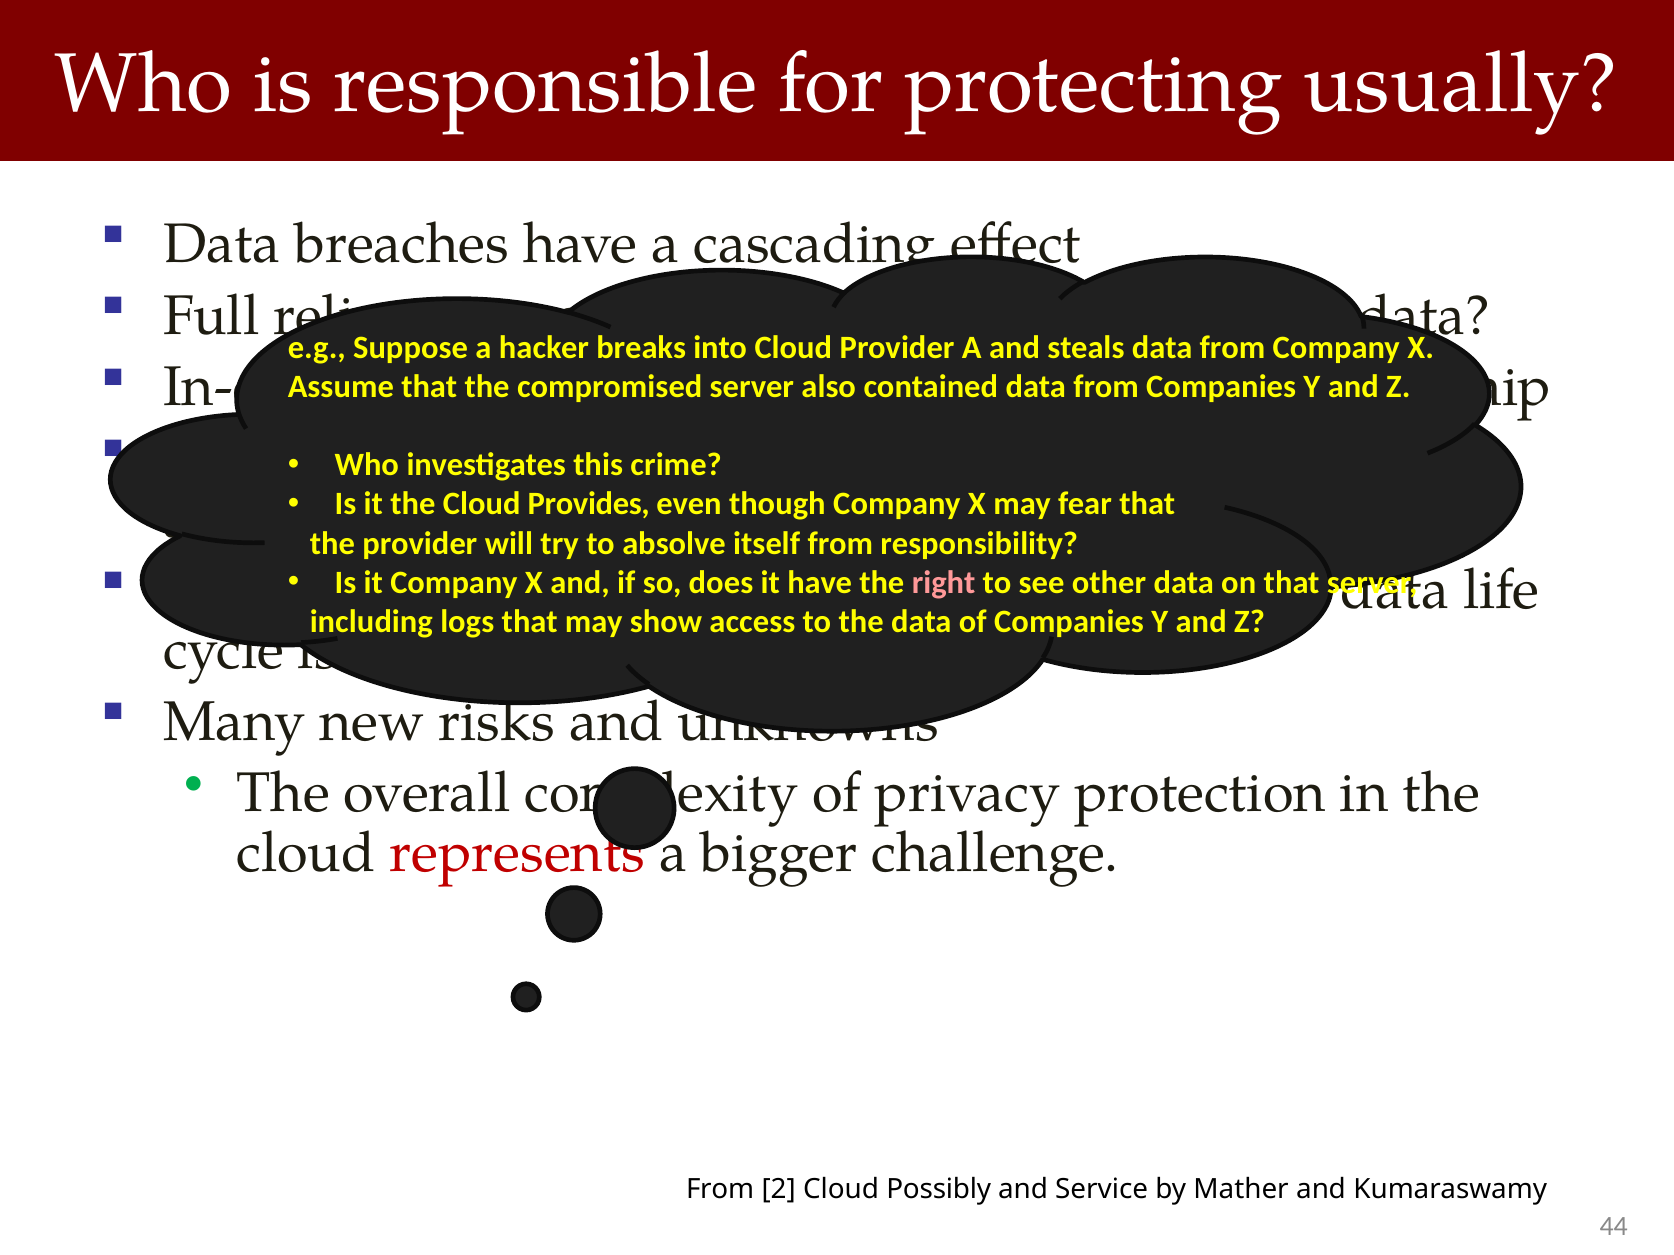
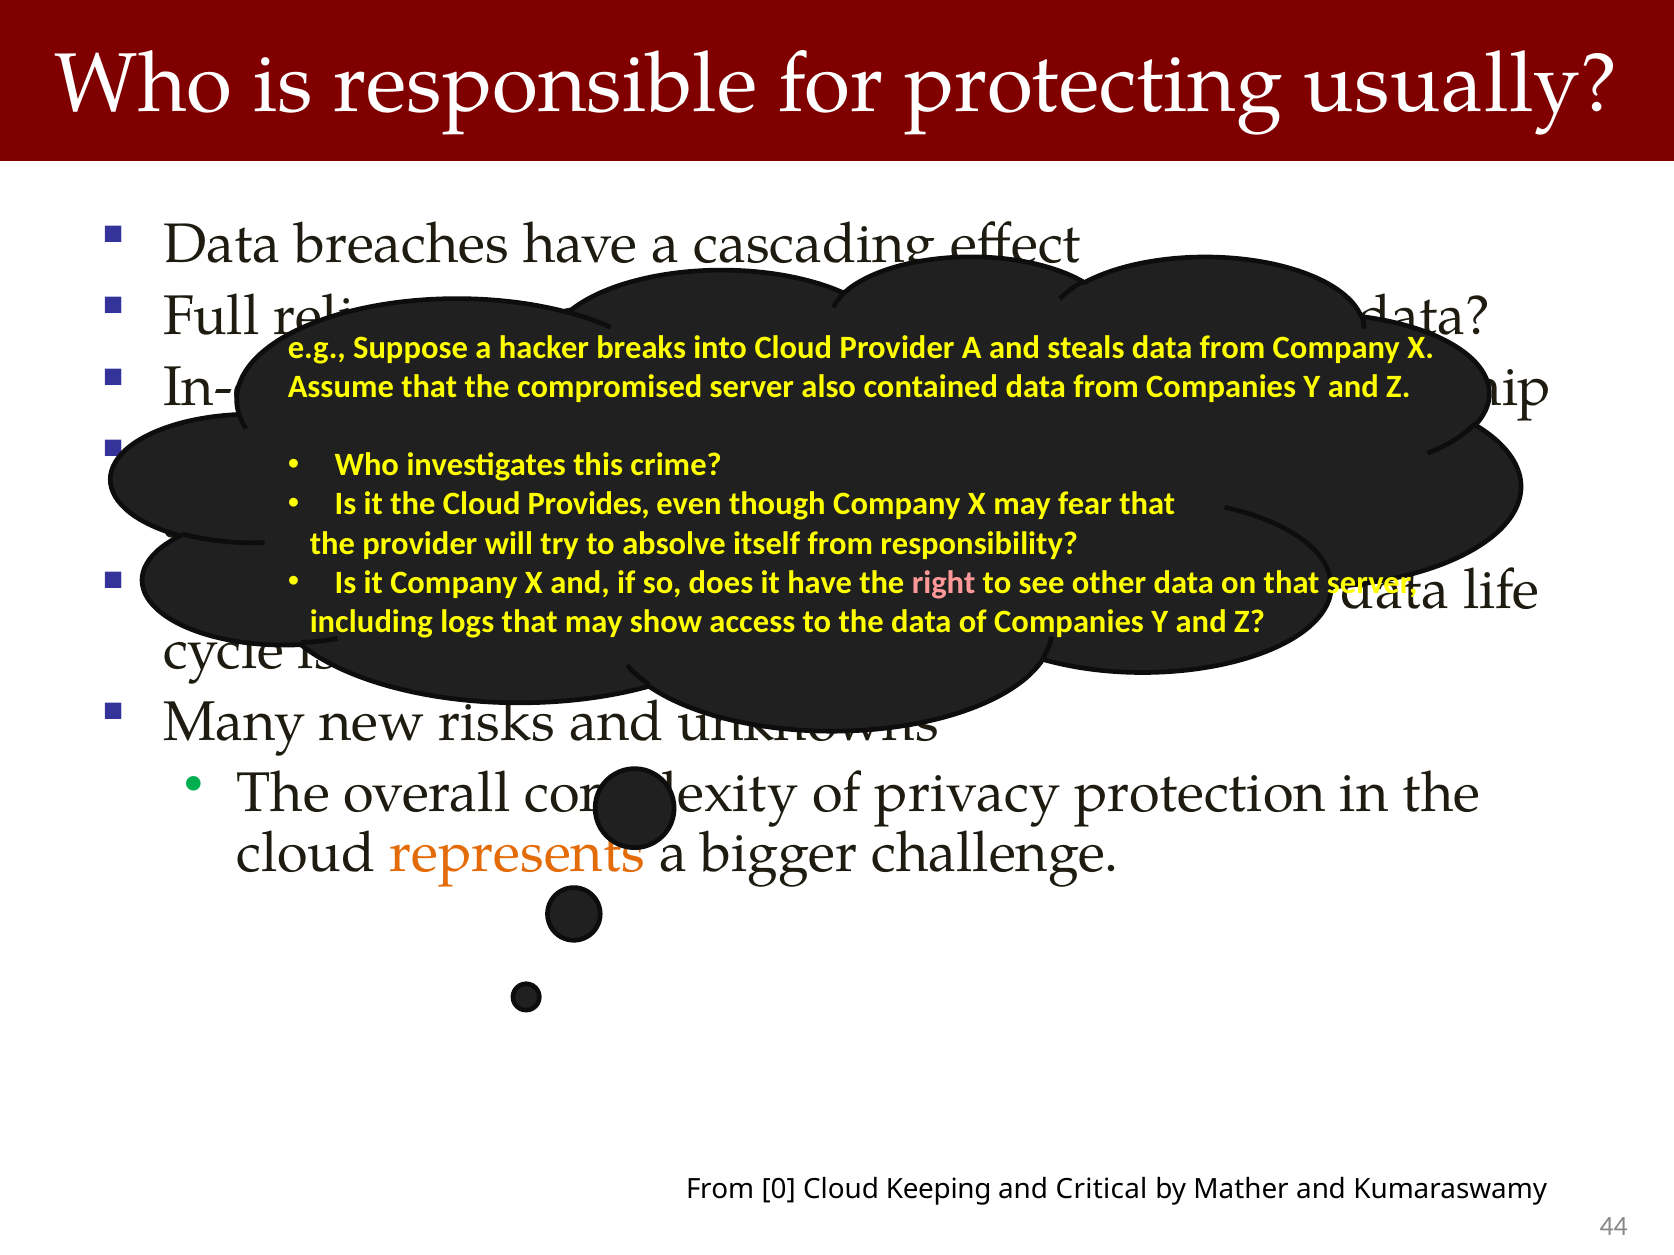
represents colour: red -> orange (517, 854)
2: 2 -> 0 (779, 1190)
Possibly: Possibly -> Keeping (939, 1190)
and Service: Service -> Critical (1102, 1190)
